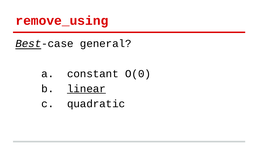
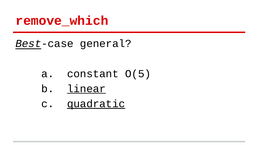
remove_using: remove_using -> remove_which (62, 21)
O(0: O(0 -> O(5 (138, 74)
quadratic underline: none -> present (96, 104)
